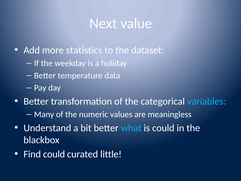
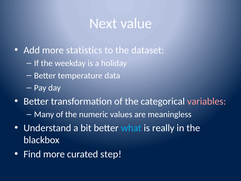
variables colour: light blue -> pink (207, 101)
is could: could -> really (163, 128)
Find could: could -> more (54, 154)
little: little -> step (111, 154)
